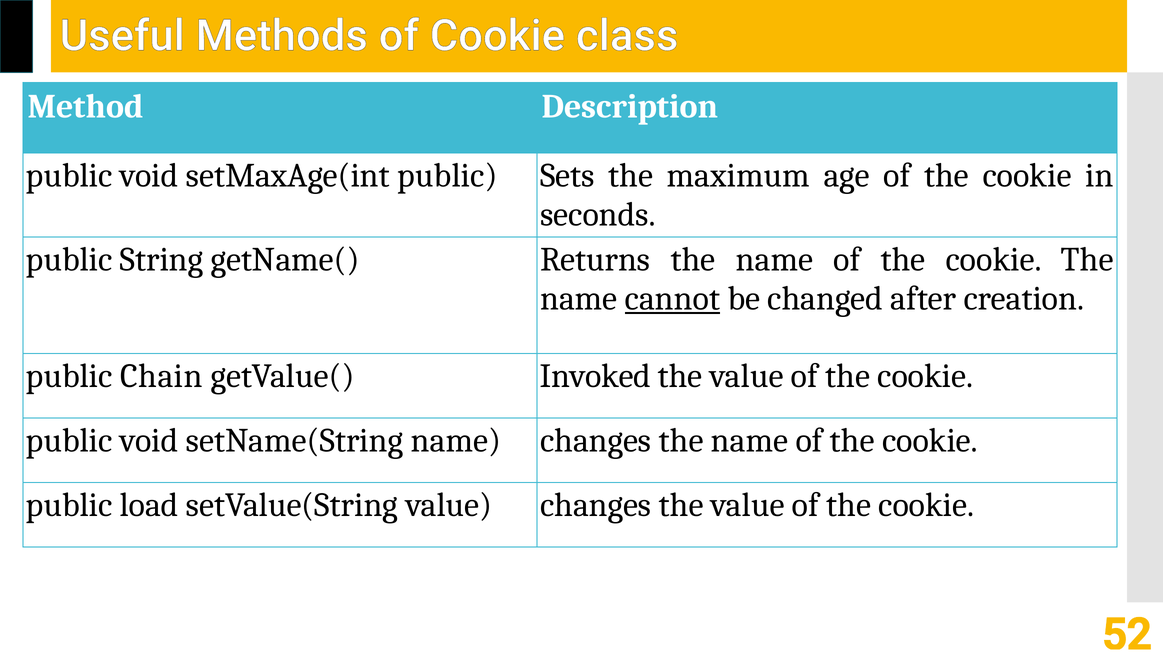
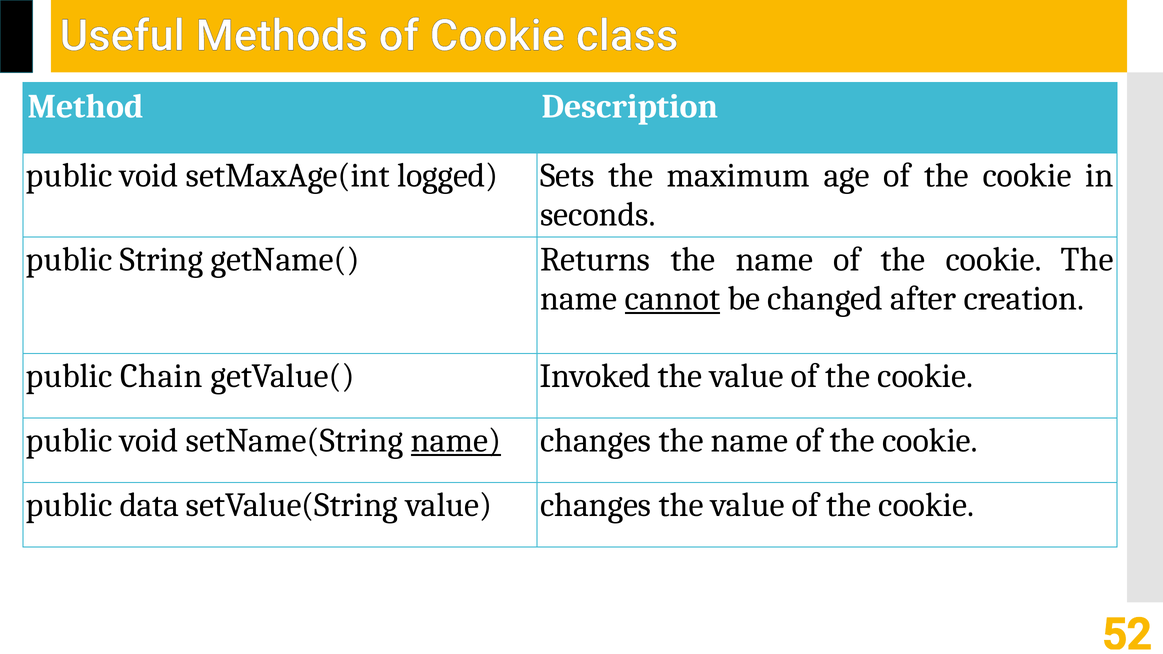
setMaxAge(int public: public -> logged (448, 176)
name underline: none -> present (456, 441)
load: load -> data (149, 505)
